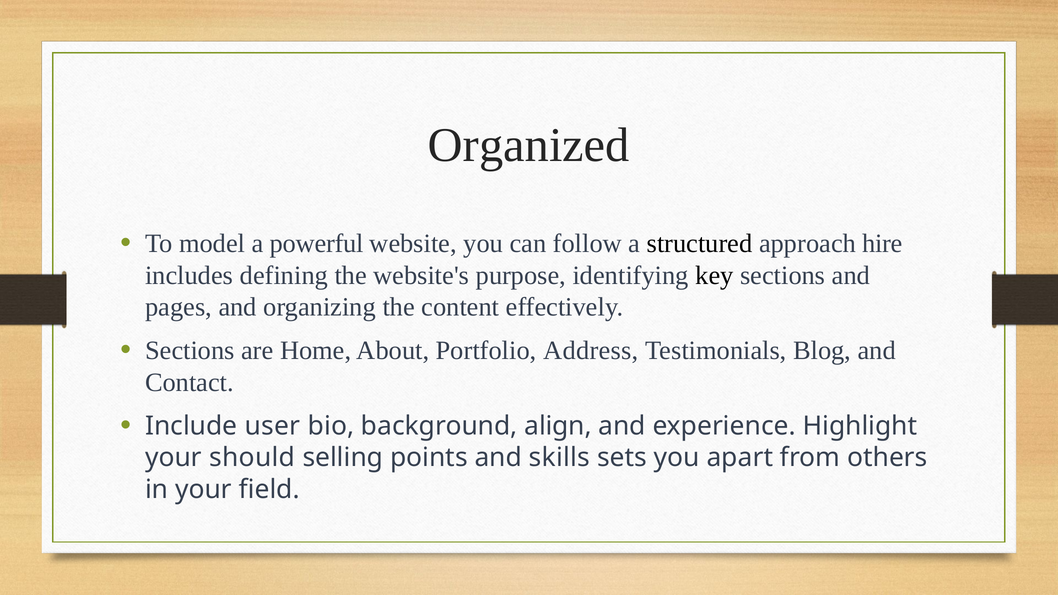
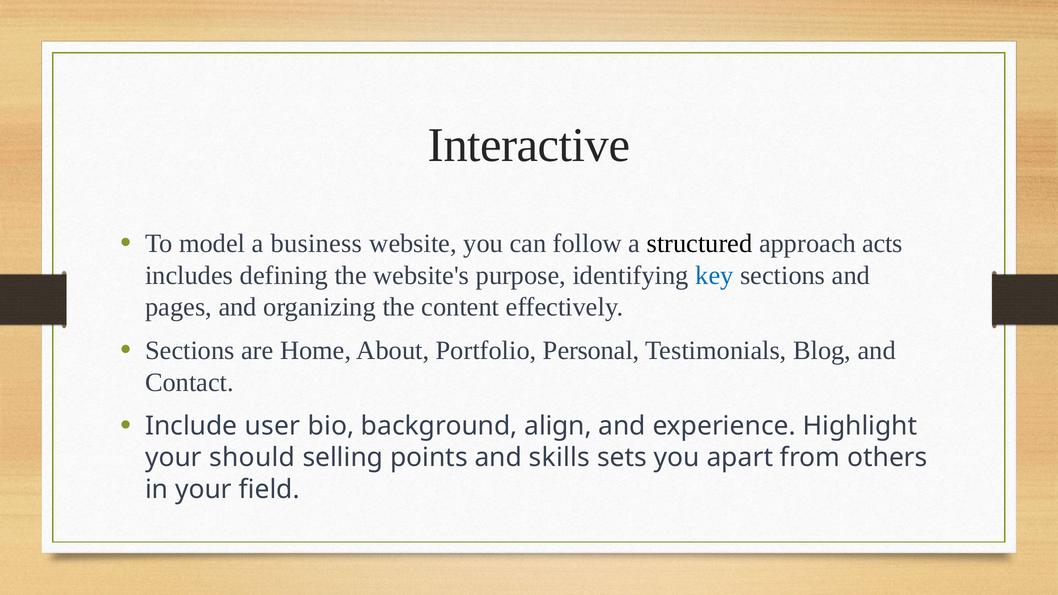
Organized: Organized -> Interactive (529, 145)
powerful: powerful -> business (316, 244)
hire: hire -> acts (883, 244)
key colour: black -> blue (714, 275)
Address: Address -> Personal (591, 351)
